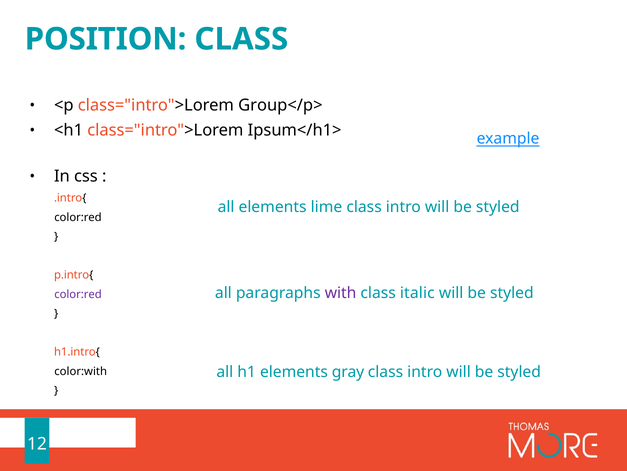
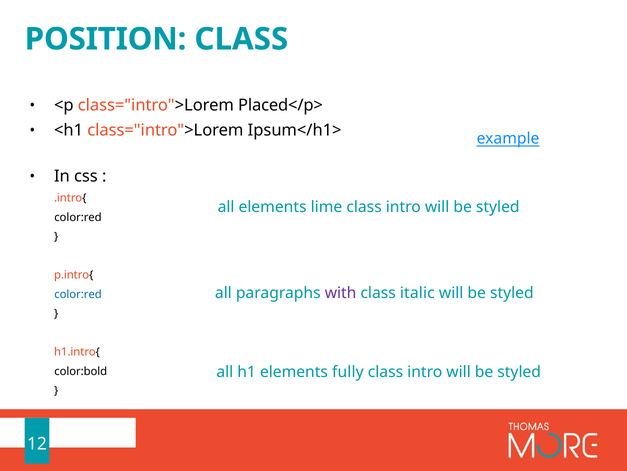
Group</p>: Group</p> -> Placed</p> (280, 105)
color:red colour: purple -> blue (78, 294)
gray: gray -> fully (348, 371)
color:with: color:with -> color:bold (81, 371)
